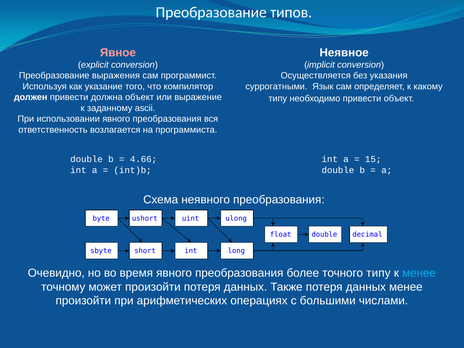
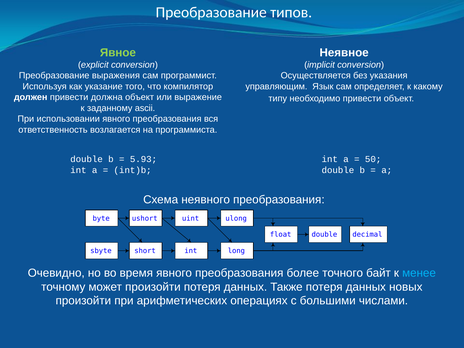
Явное colour: pink -> light green (118, 53)
суррогатными: суррогатными -> управляющим (276, 86)
4.66: 4.66 -> 5.93 (143, 159)
15: 15 -> 50 (373, 159)
точного типу: типу -> байт (378, 273)
данных менее: менее -> новых (406, 287)
